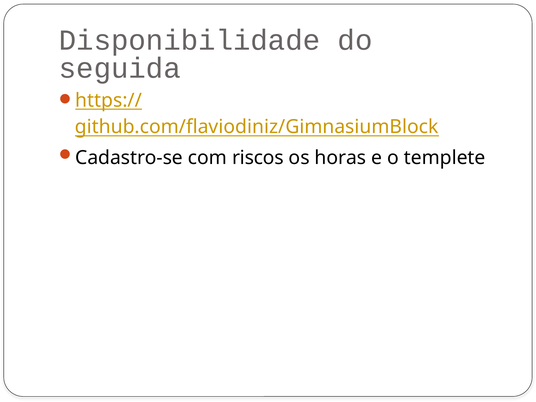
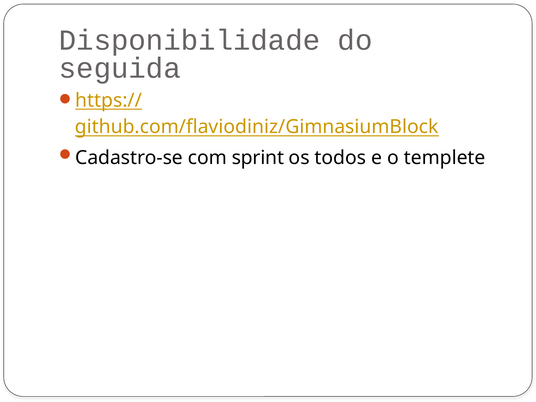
riscos: riscos -> sprint (258, 158)
horas: horas -> todos (340, 158)
